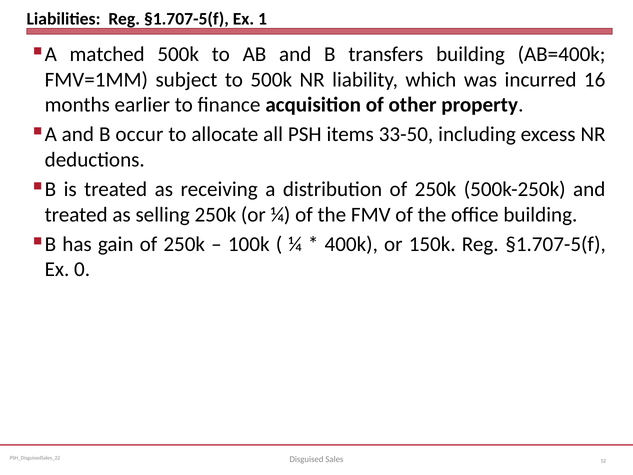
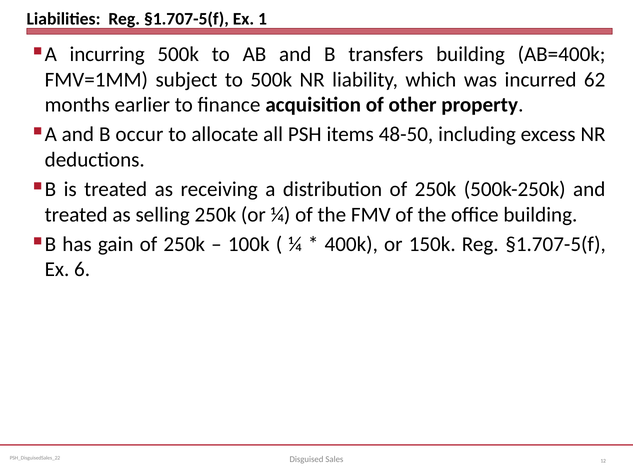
matched: matched -> incurring (107, 54)
16: 16 -> 62 (595, 80)
33-50: 33-50 -> 48-50 (406, 134)
0: 0 -> 6 (82, 269)
